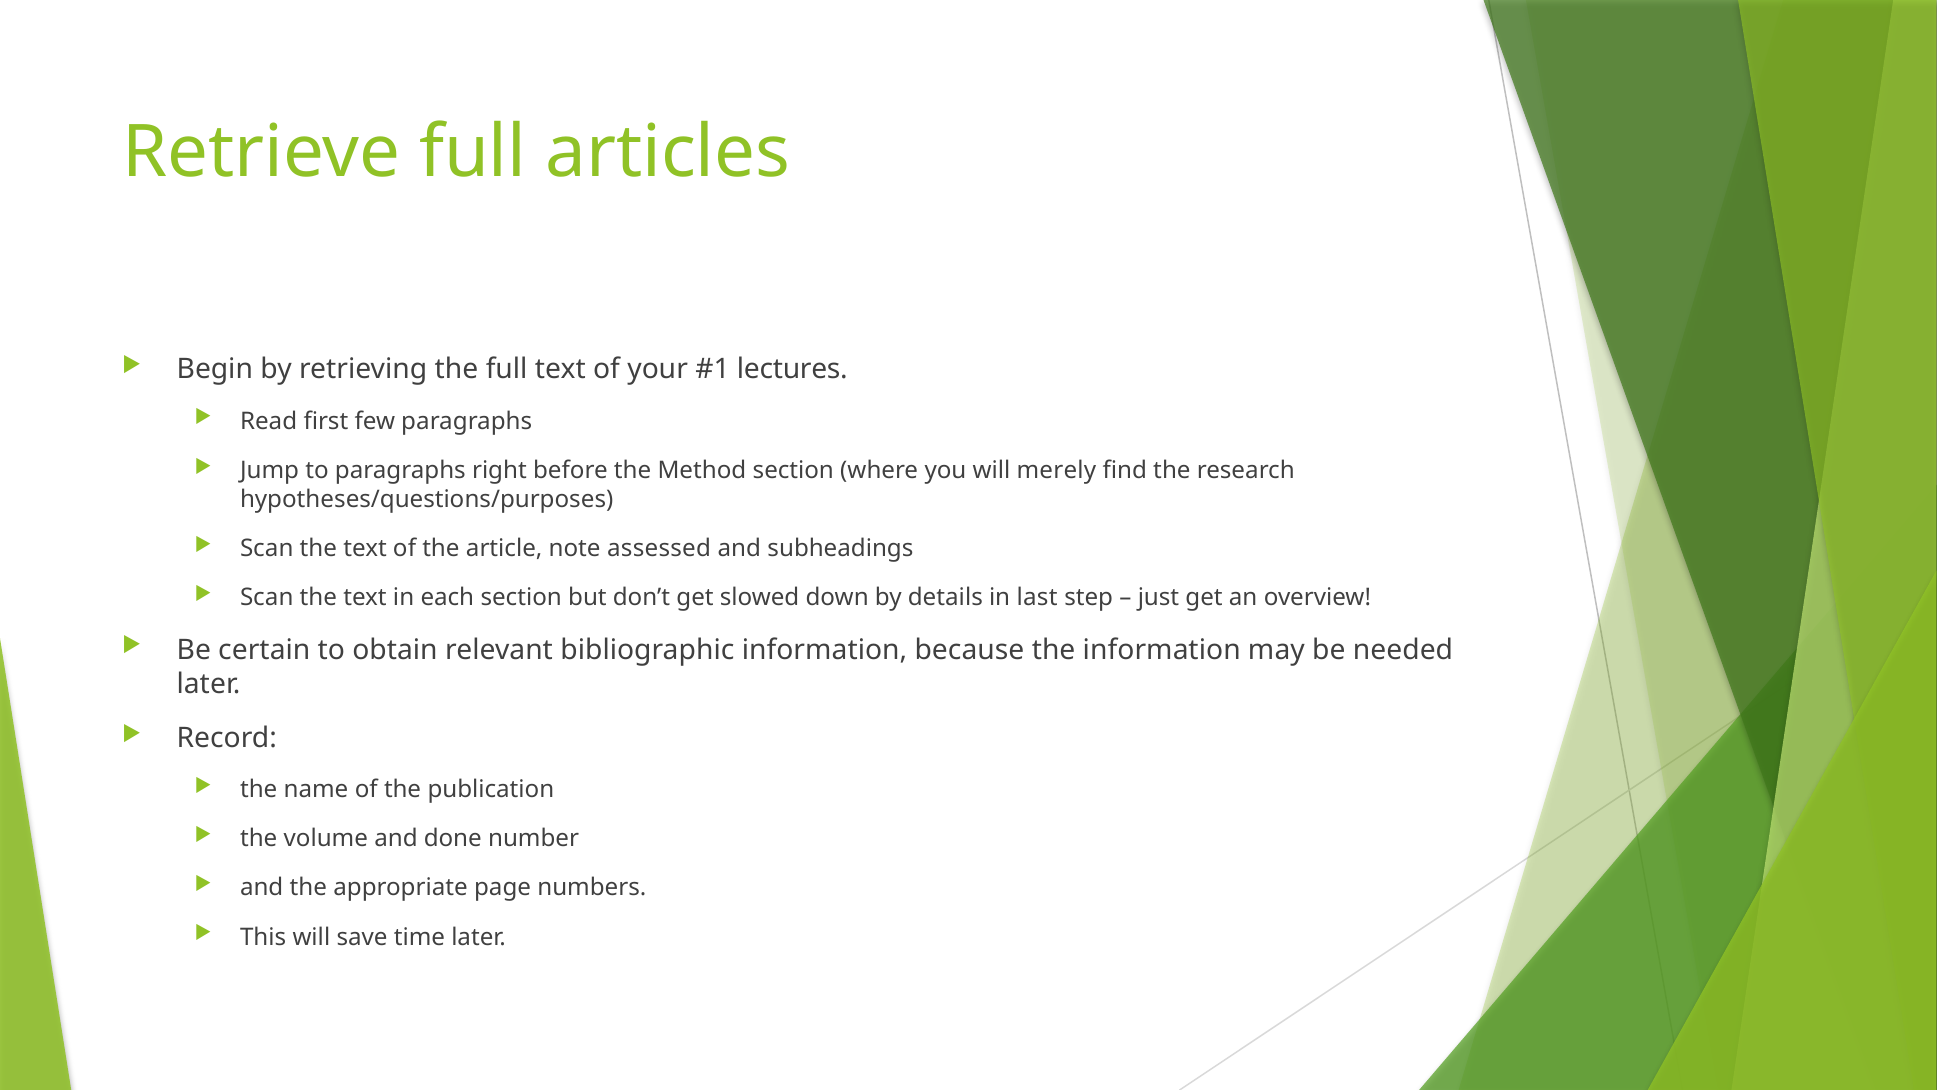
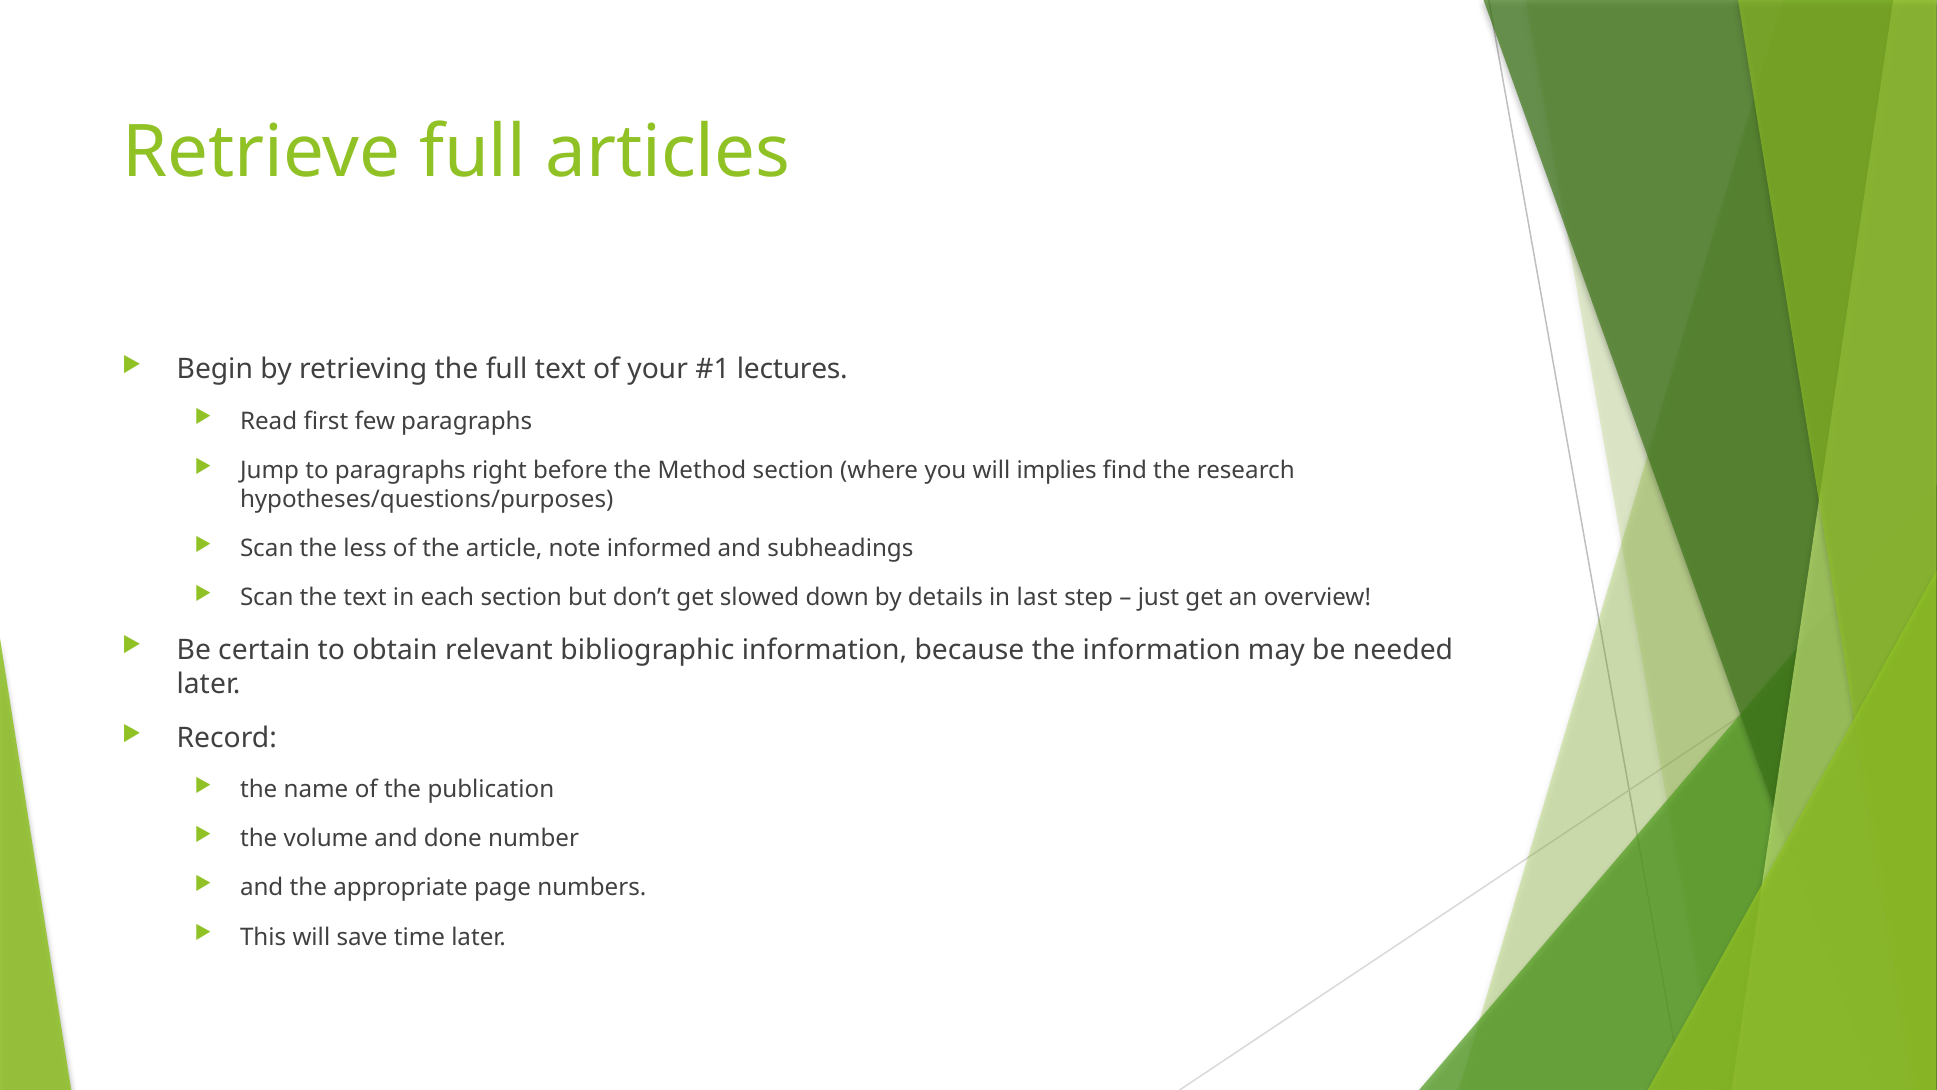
merely: merely -> implies (1057, 470)
text: text -> less (365, 548)
assessed: assessed -> informed (659, 548)
